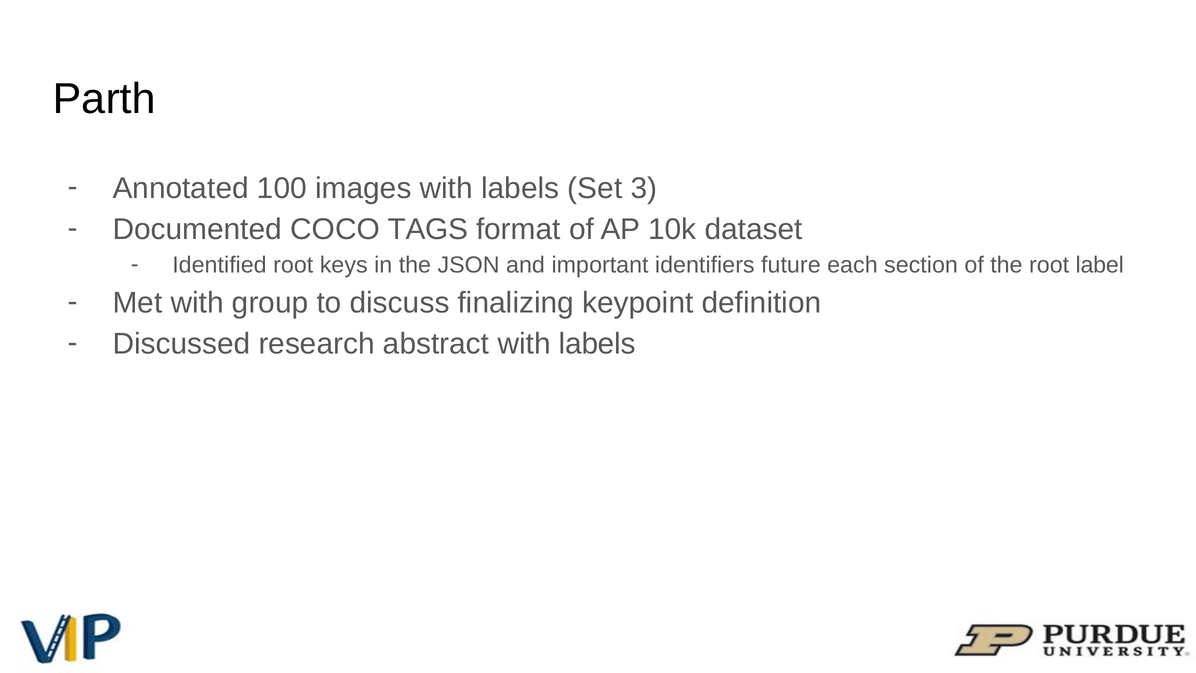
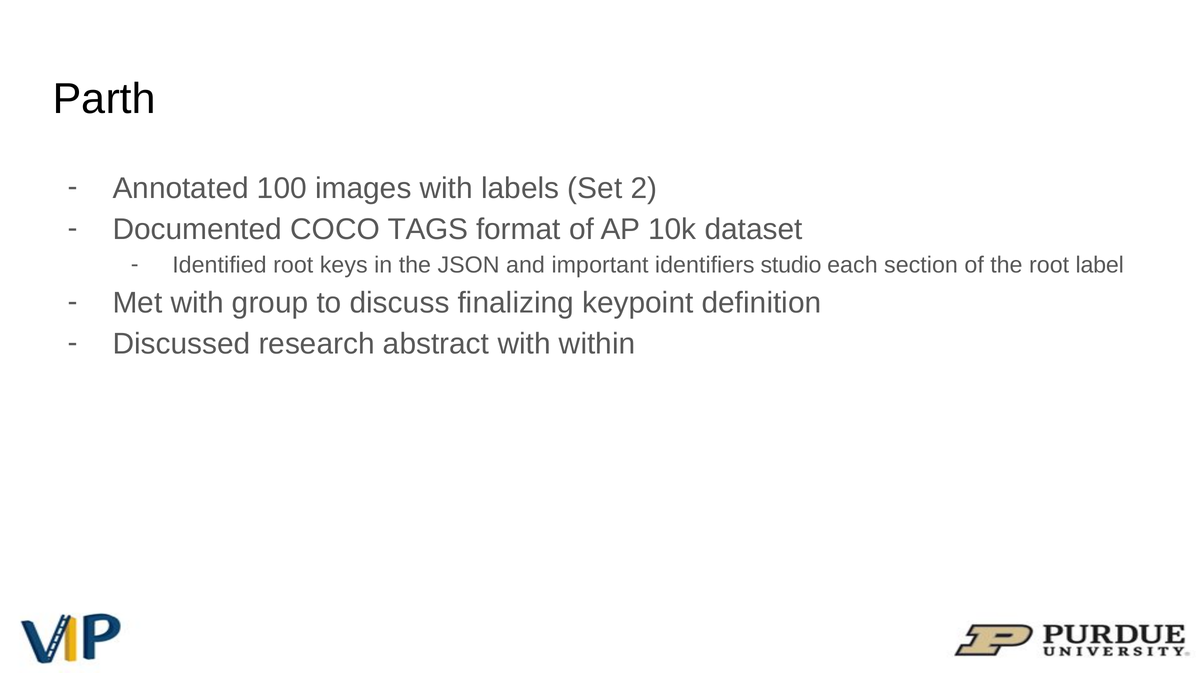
3: 3 -> 2 (644, 188)
future: future -> studio (791, 265)
abstract with labels: labels -> within (597, 344)
